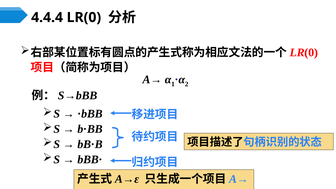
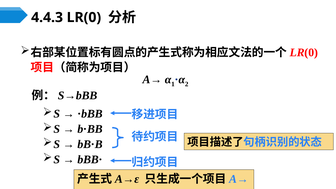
4.4.4: 4.4.4 -> 4.4.3 (47, 17)
